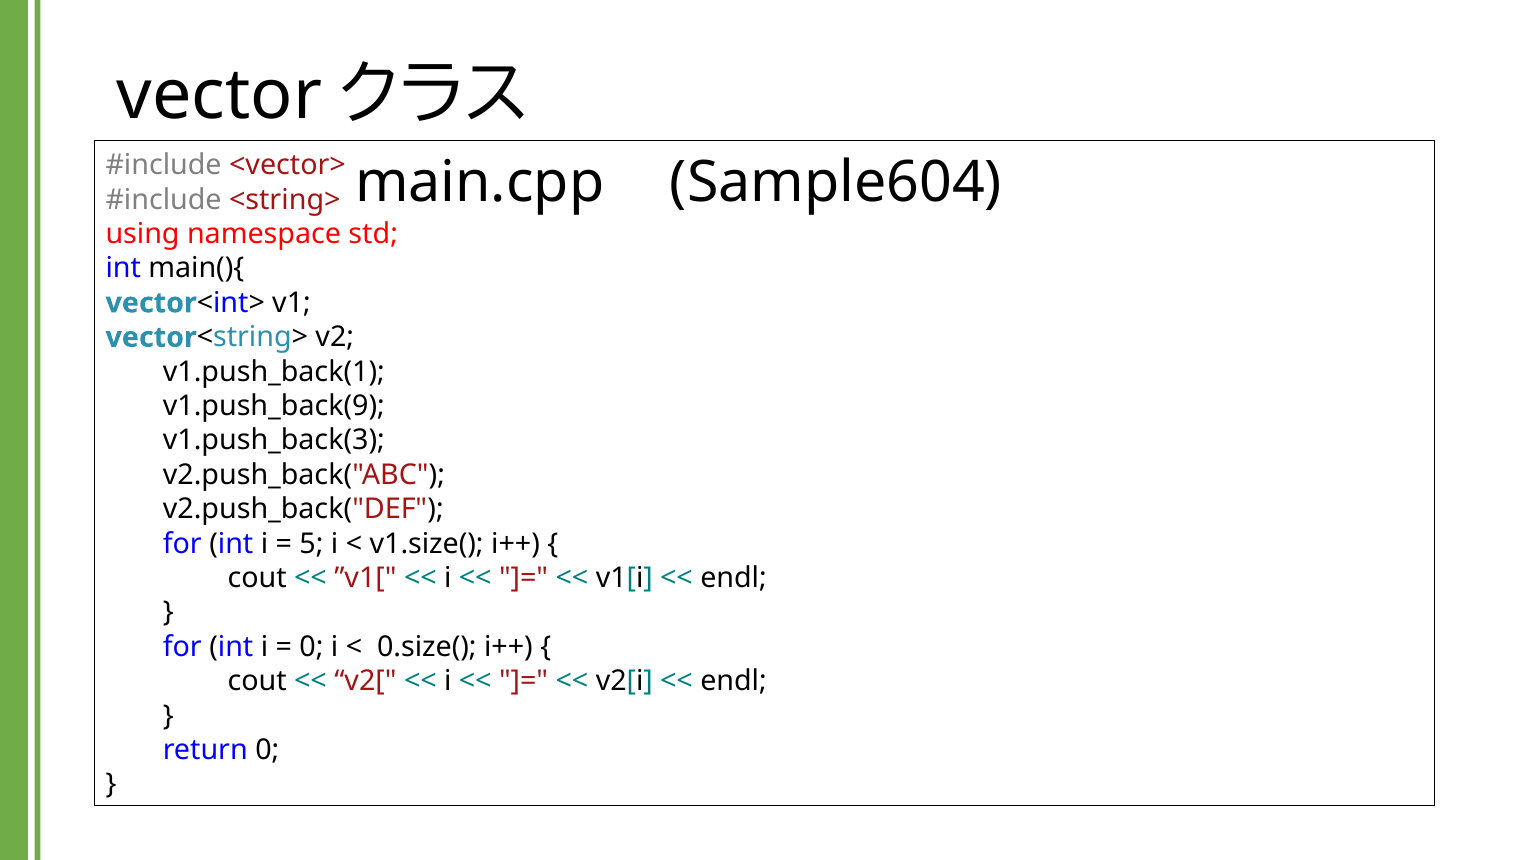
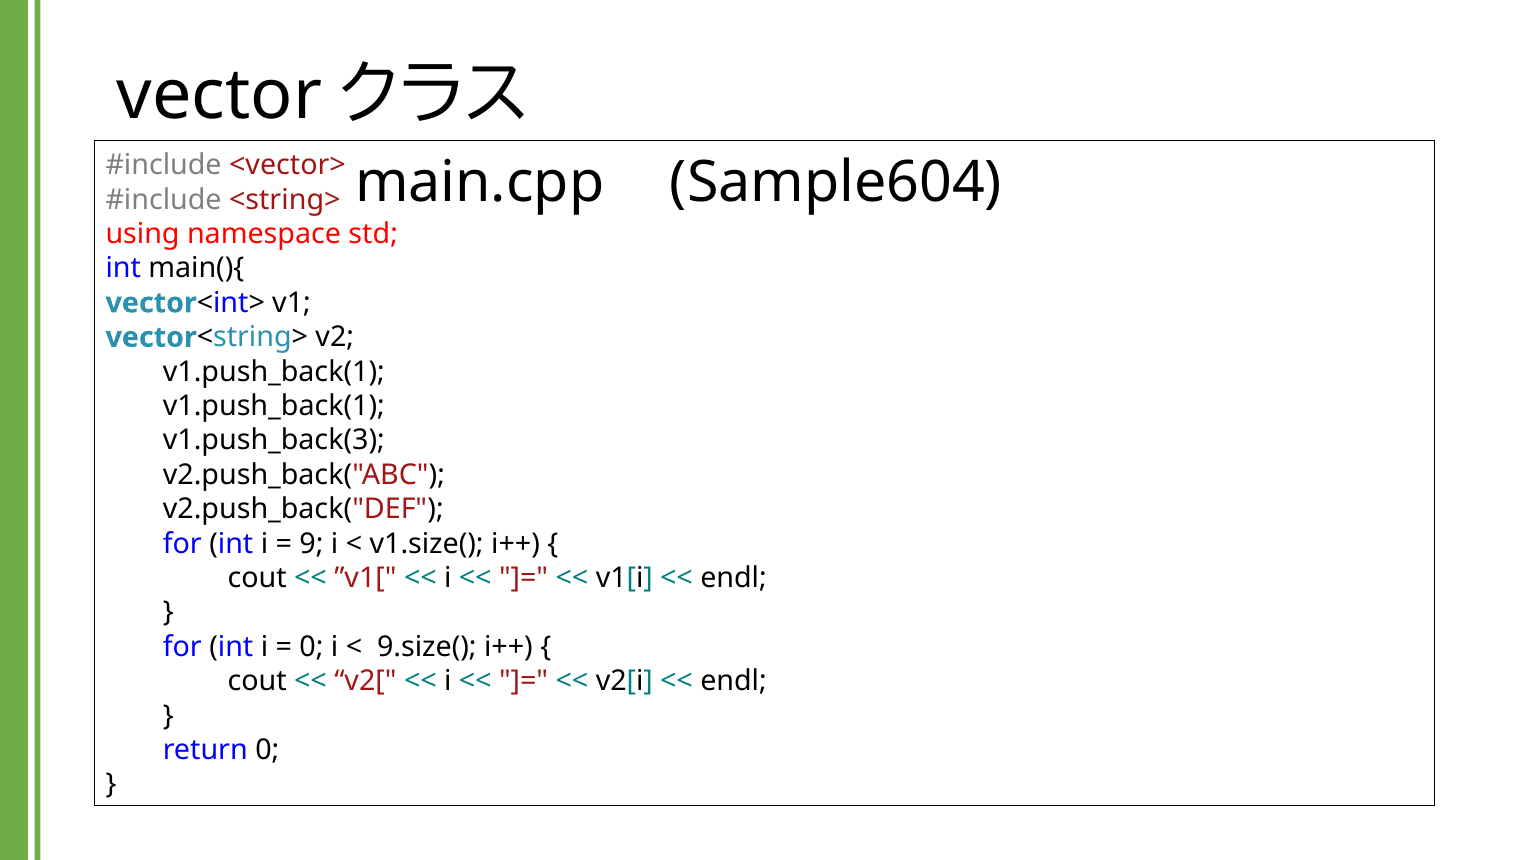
v1.push_back(9: v1.push_back(9 -> v1.push_back(1 (274, 406)
5: 5 -> 9 (311, 544)
0.size(: 0.size( -> 9.size( (427, 647)
